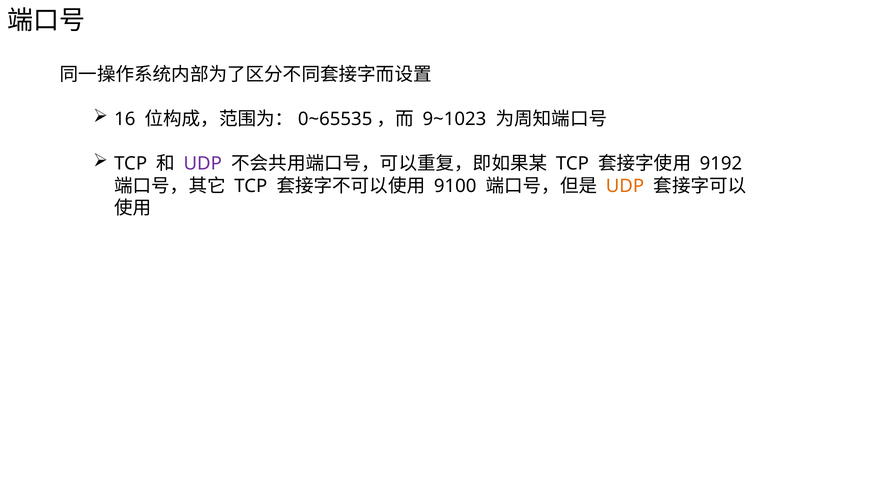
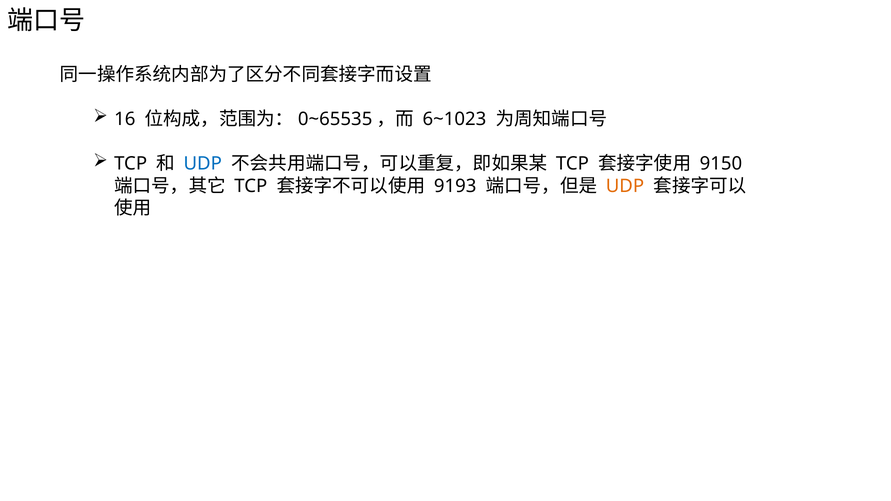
9~1023: 9~1023 -> 6~1023 (454, 119)
UDP colour: purple -> blue (203, 164)
9192: 9192 -> 9150 (721, 164)
9100: 9100 -> 9193 (455, 186)
